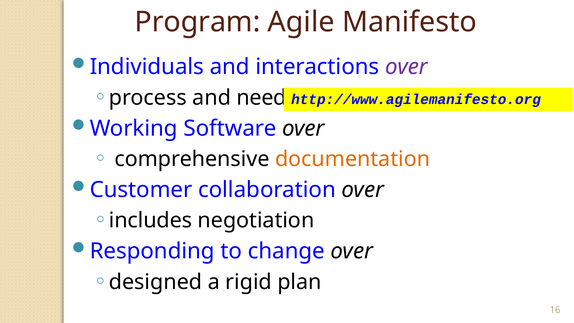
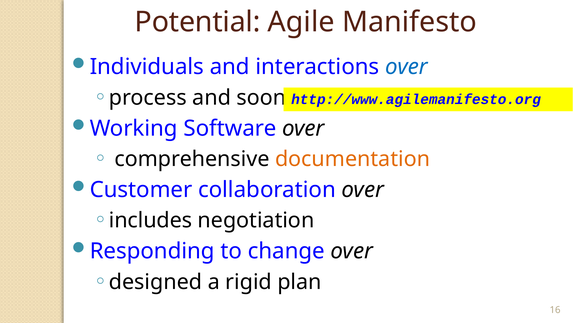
Program: Program -> Potential (198, 22)
over colour: purple -> blue (406, 67)
need: need -> soon (261, 98)
